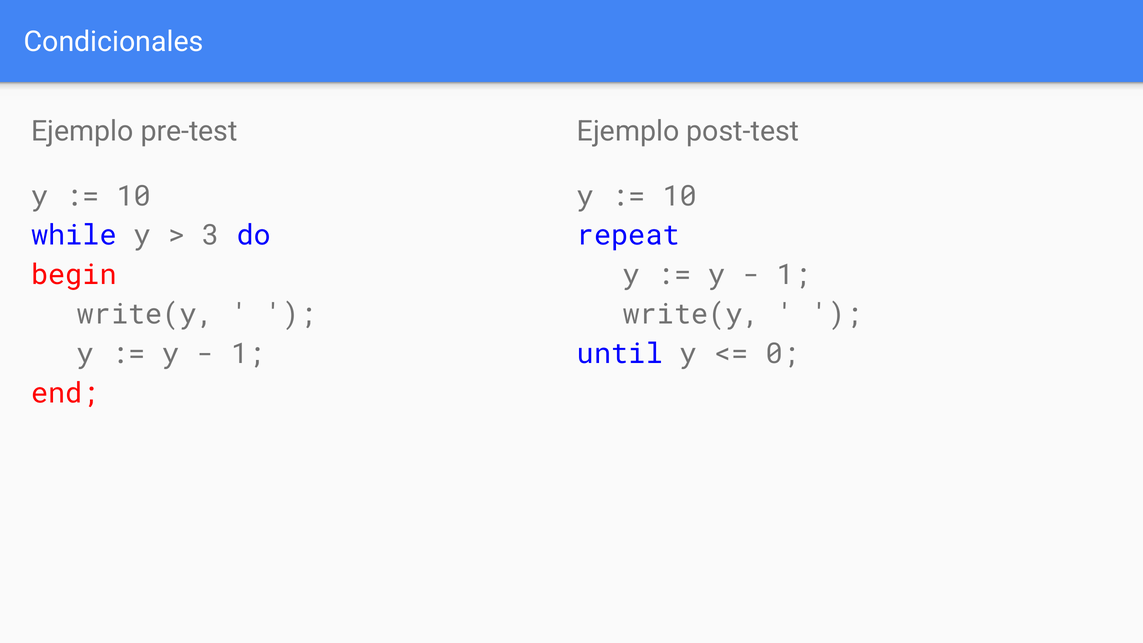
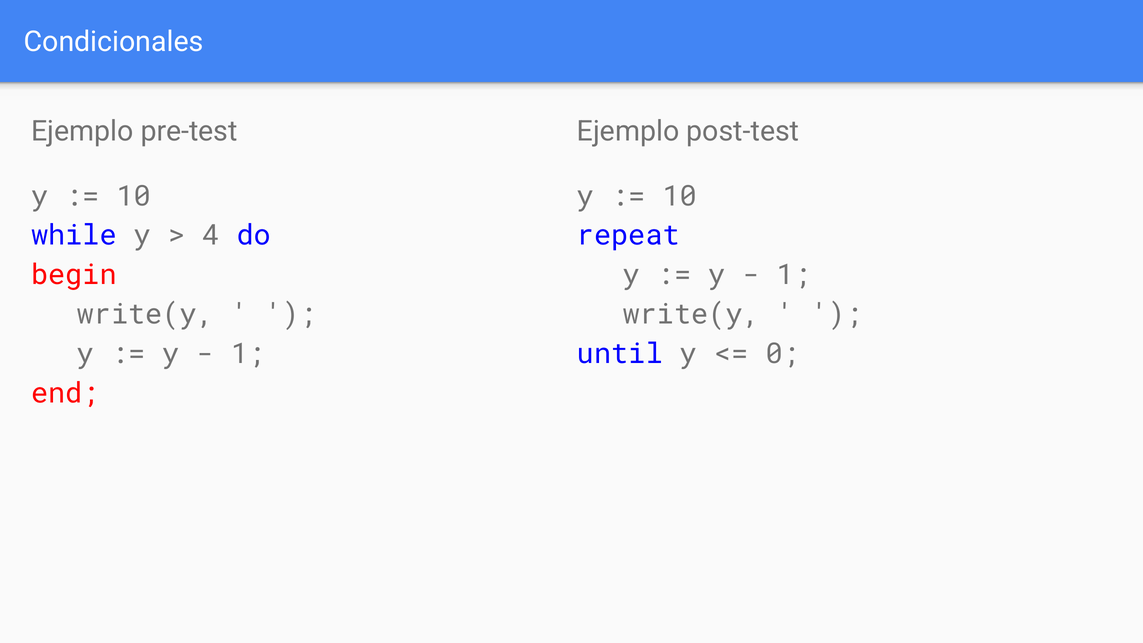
3: 3 -> 4 (211, 236)
